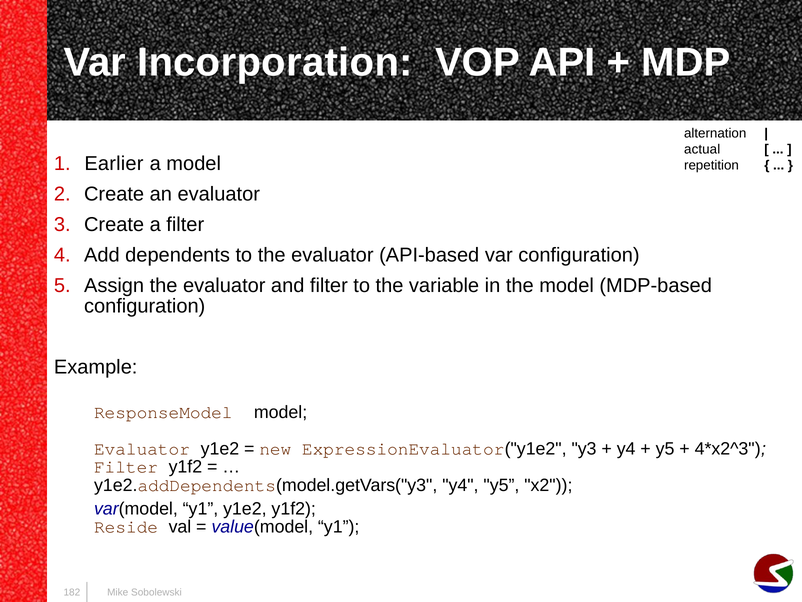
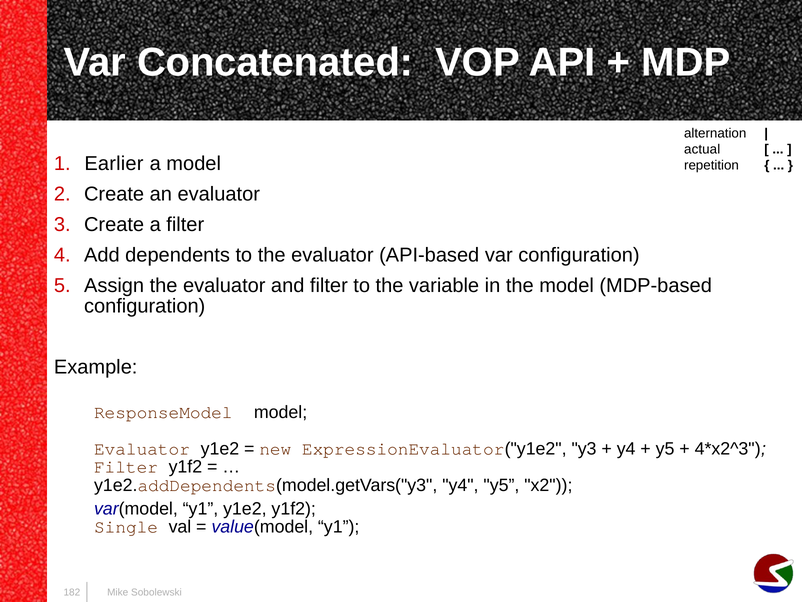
Incorporation: Incorporation -> Concatenated (275, 62)
Reside: Reside -> Single (126, 526)
